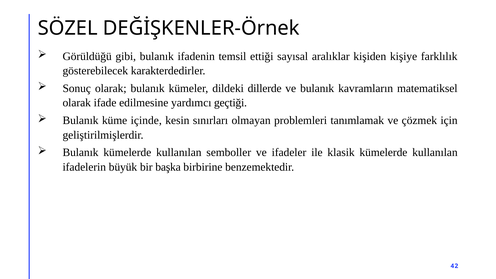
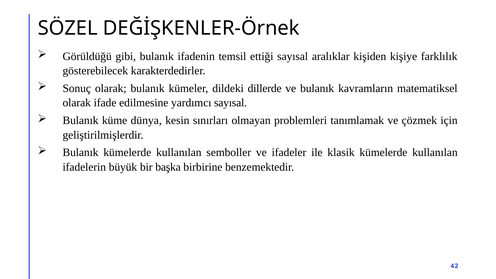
yardımcı geçtiği: geçtiği -> sayısal (231, 103)
içinde: içinde -> dünya (146, 120)
